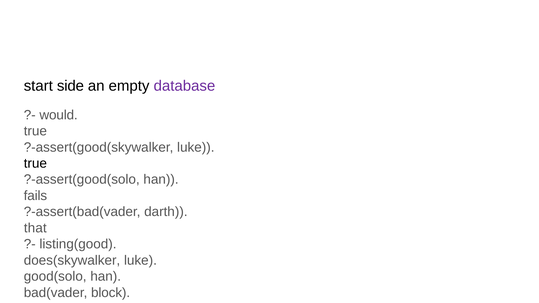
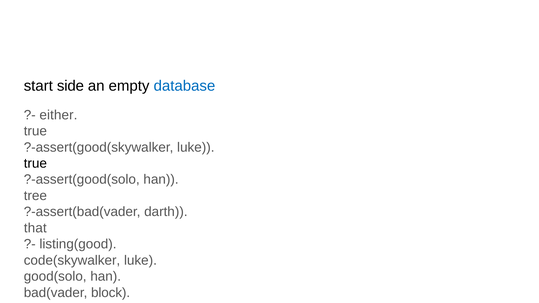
database colour: purple -> blue (184, 86)
would: would -> either (58, 115)
fails: fails -> tree (35, 196)
does(skywalker: does(skywalker -> code(skywalker (72, 261)
